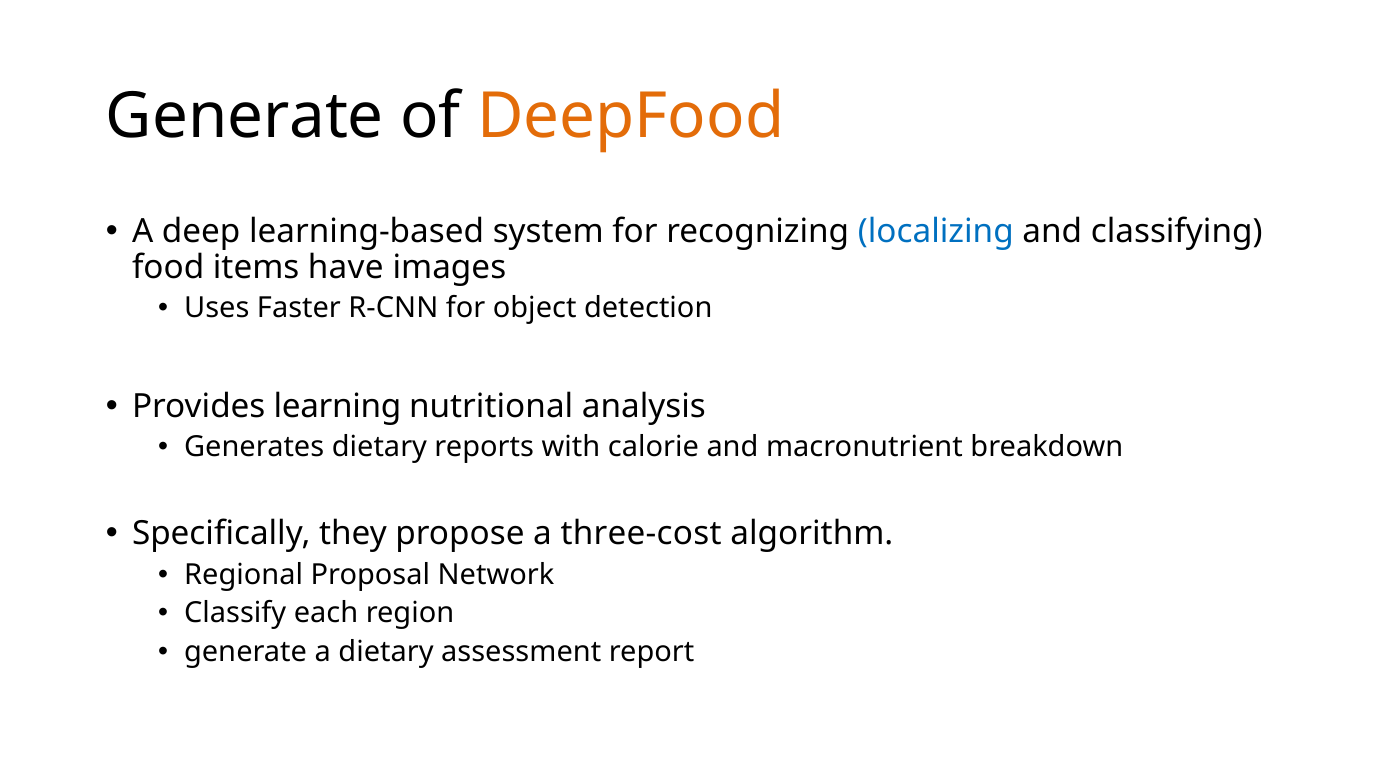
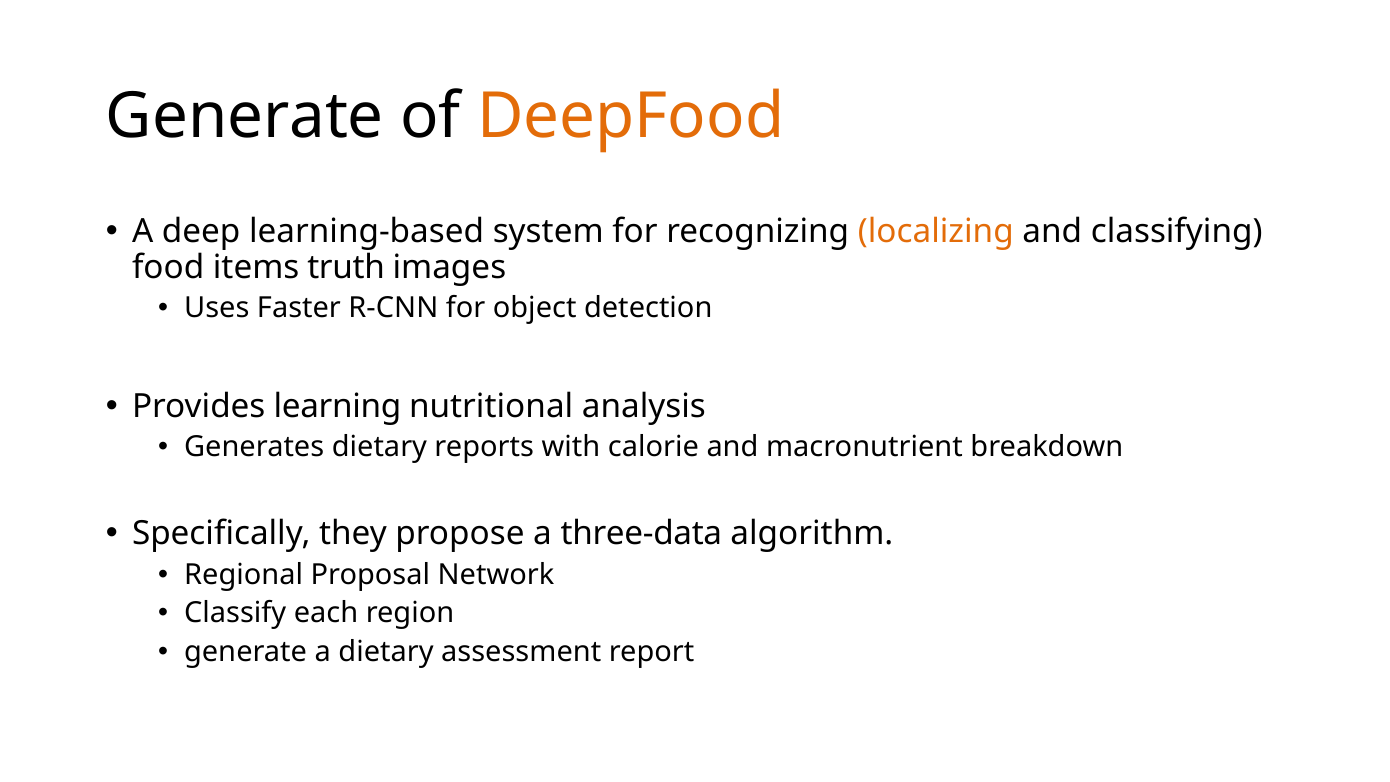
localizing colour: blue -> orange (936, 231)
have: have -> truth (346, 267)
three-cost: three-cost -> three-data (641, 534)
